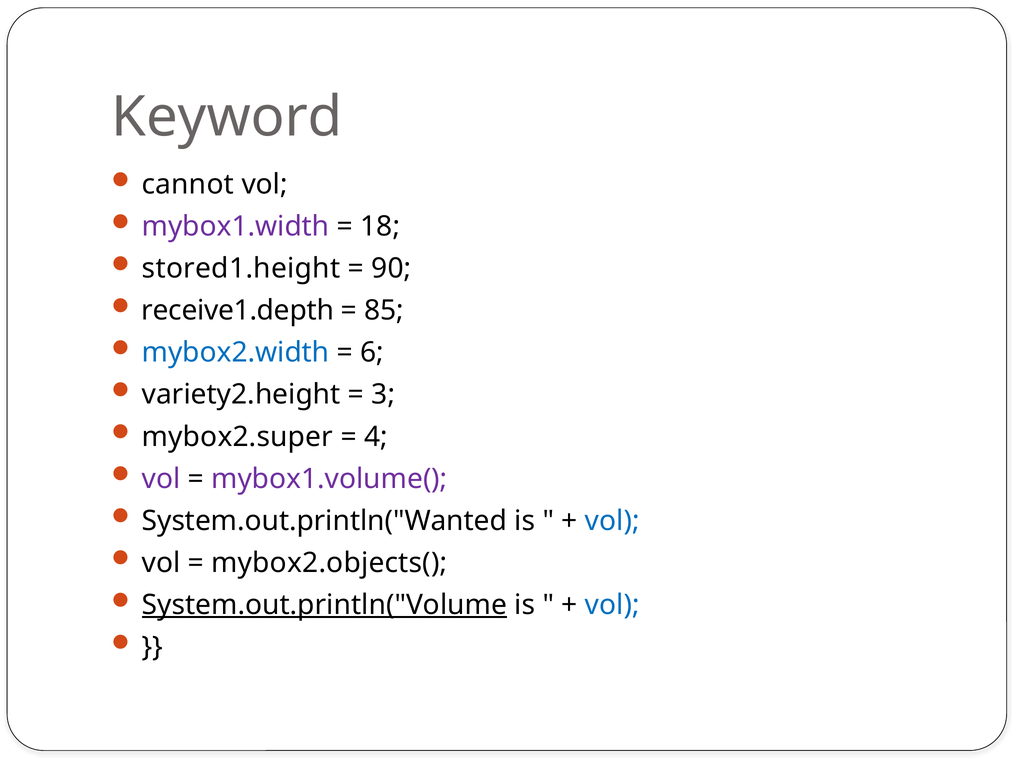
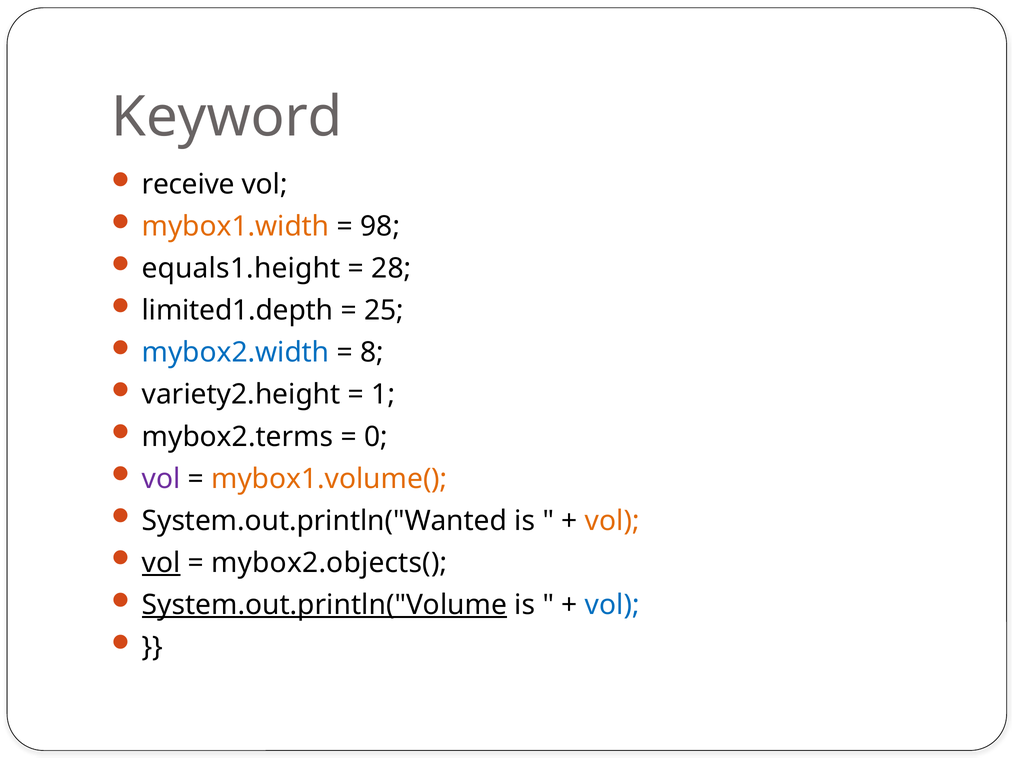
cannot: cannot -> receive (188, 184)
mybox1.width colour: purple -> orange (236, 226)
18: 18 -> 98 (380, 226)
stored1.height: stored1.height -> equals1.height (241, 268)
90: 90 -> 28 (391, 268)
receive1.depth: receive1.depth -> limited1.depth (238, 310)
85: 85 -> 25 (384, 310)
6: 6 -> 8 (372, 352)
3: 3 -> 1 (383, 394)
mybox2.super: mybox2.super -> mybox2.terms (238, 436)
4: 4 -> 0 (376, 436)
mybox1.volume( colour: purple -> orange (329, 478)
vol colour: blue -> orange (612, 520)
vol underline: none -> present (161, 562)
